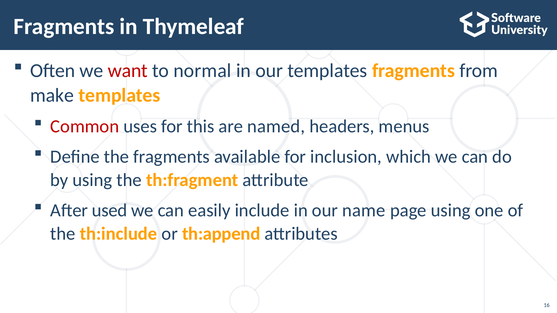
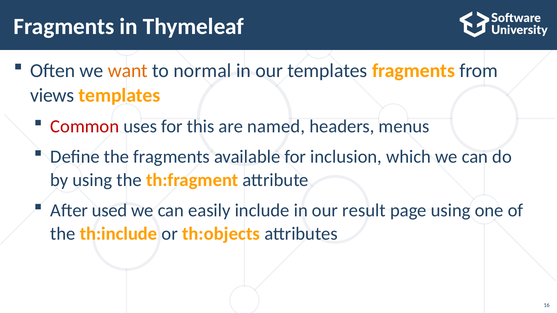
want colour: red -> orange (128, 71)
make: make -> views (52, 96)
name: name -> result (364, 211)
th:append: th:append -> th:objects (221, 234)
